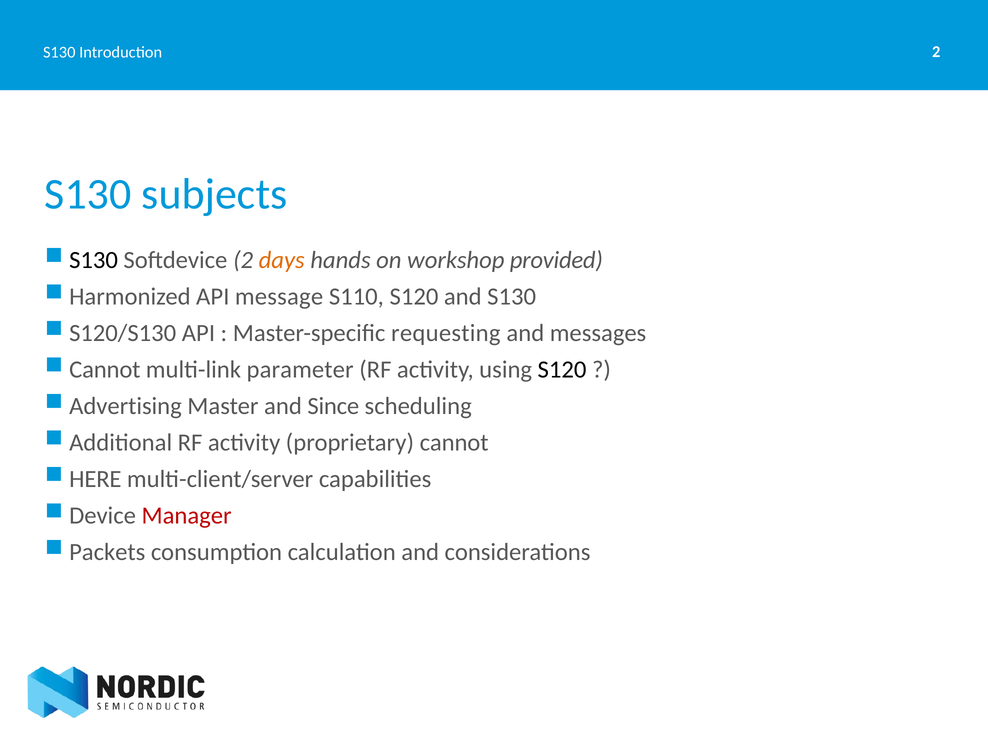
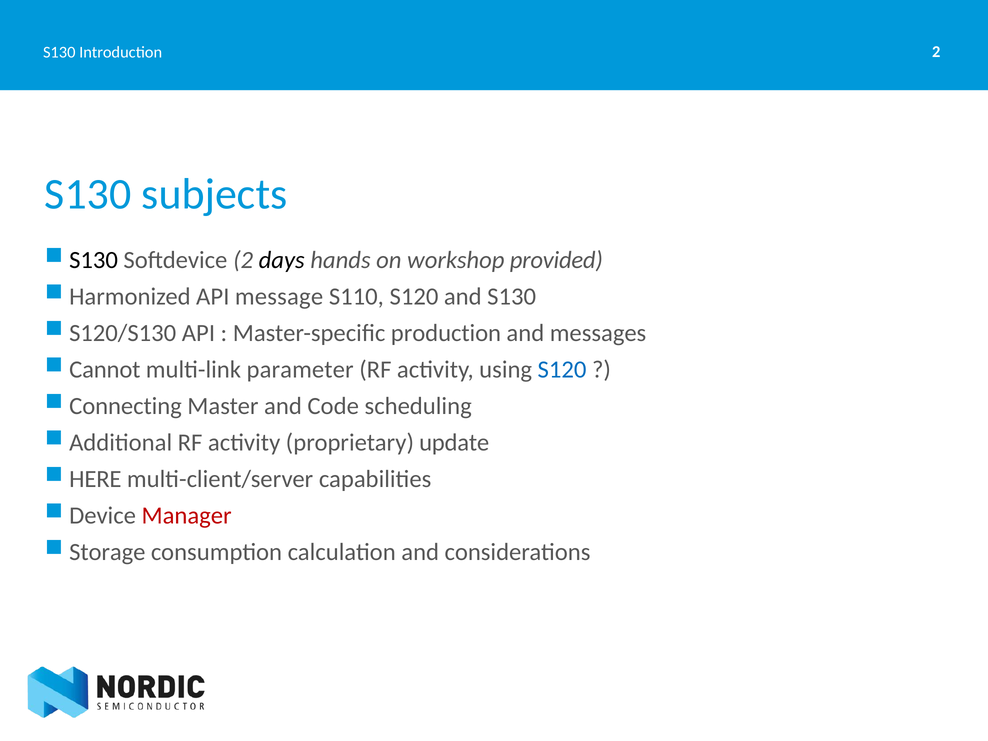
days colour: orange -> black (282, 260)
requesting: requesting -> production (446, 333)
S120 colour: black -> blue (562, 370)
Advertising: Advertising -> Connecting (125, 406)
Since: Since -> Code (333, 406)
proprietary cannot: cannot -> update (454, 443)
Packets: Packets -> Storage (107, 552)
